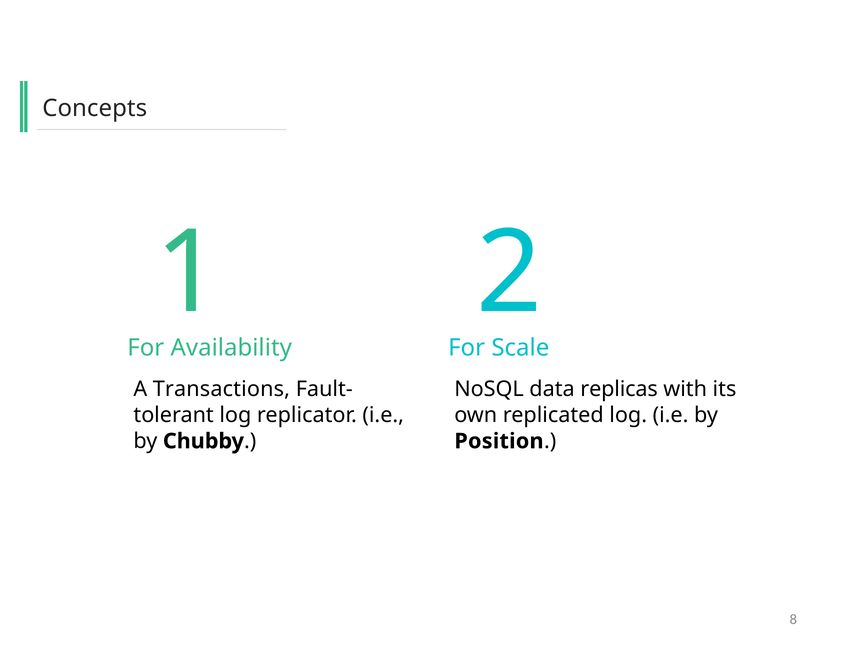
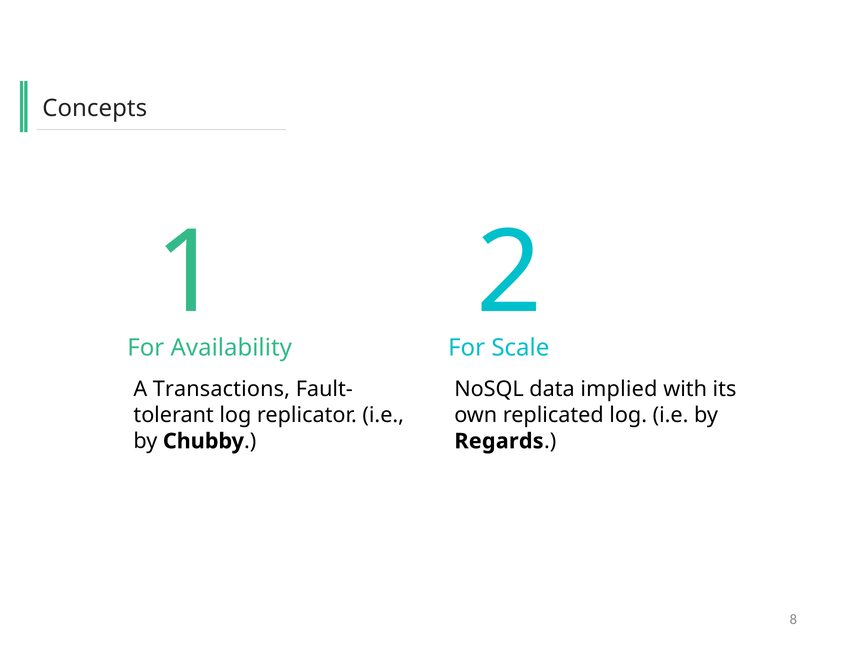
replicas: replicas -> implied (619, 389)
Position: Position -> Regards (499, 441)
